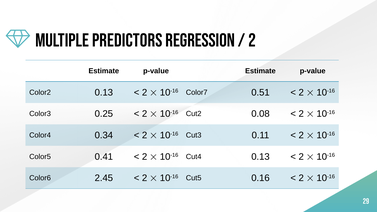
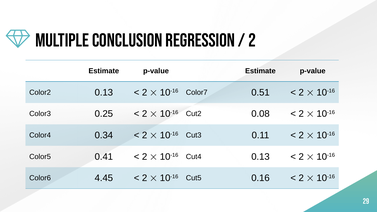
predictors: predictors -> conclusion (127, 40)
2.45: 2.45 -> 4.45 (104, 178)
